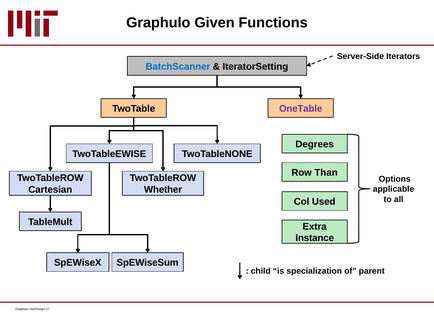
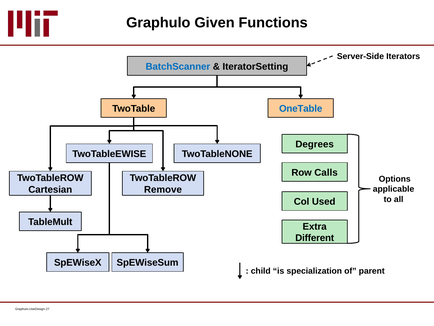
OneTable colour: purple -> blue (301, 108)
Than: Than -> Calls (326, 172)
Whether: Whether -> Remove (163, 189)
Instance: Instance -> Different (315, 238)
